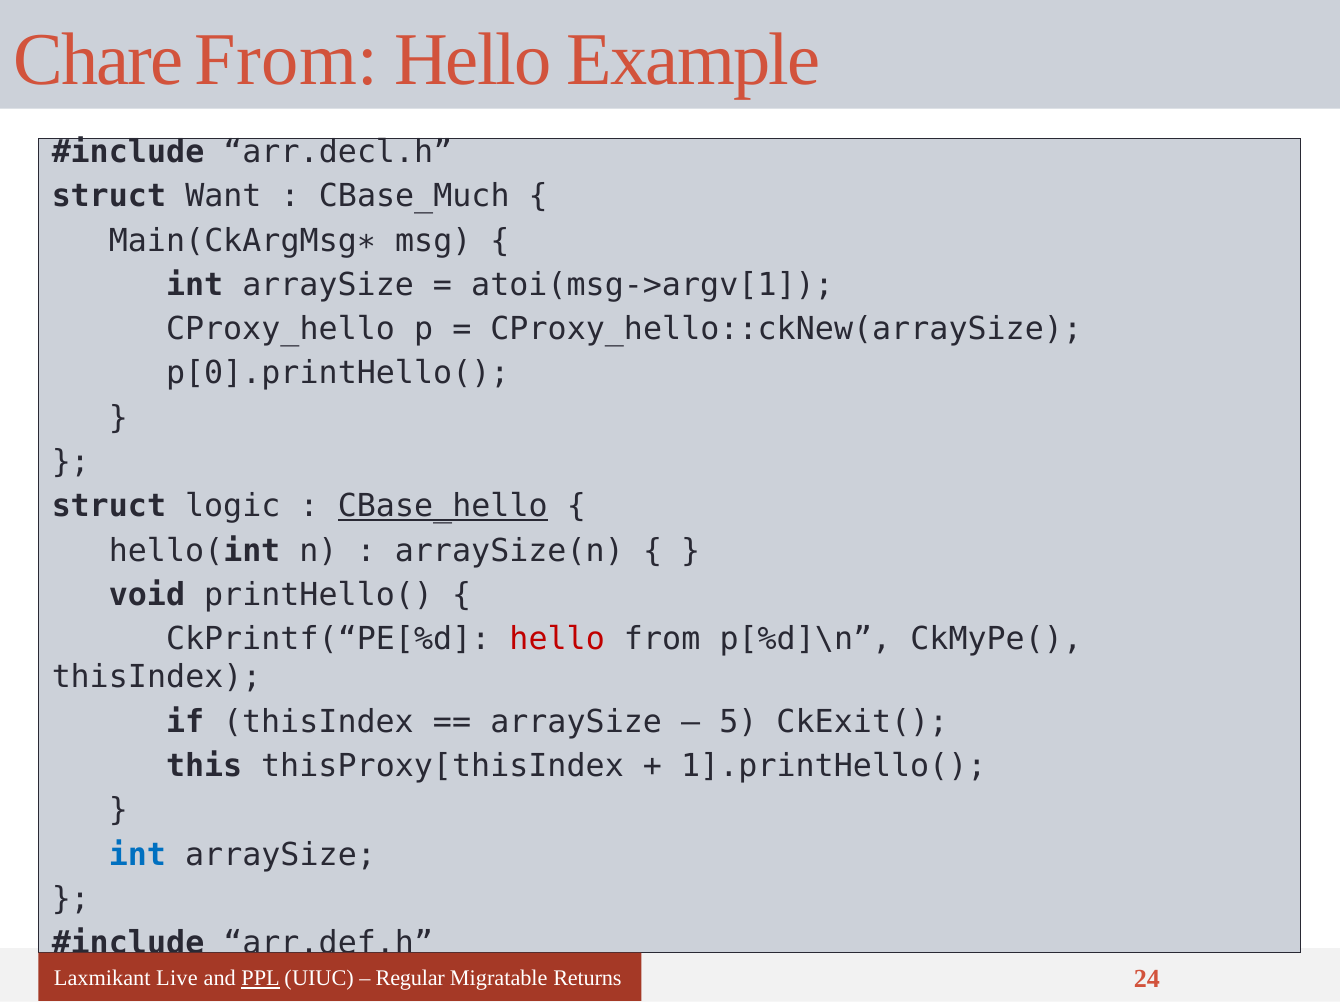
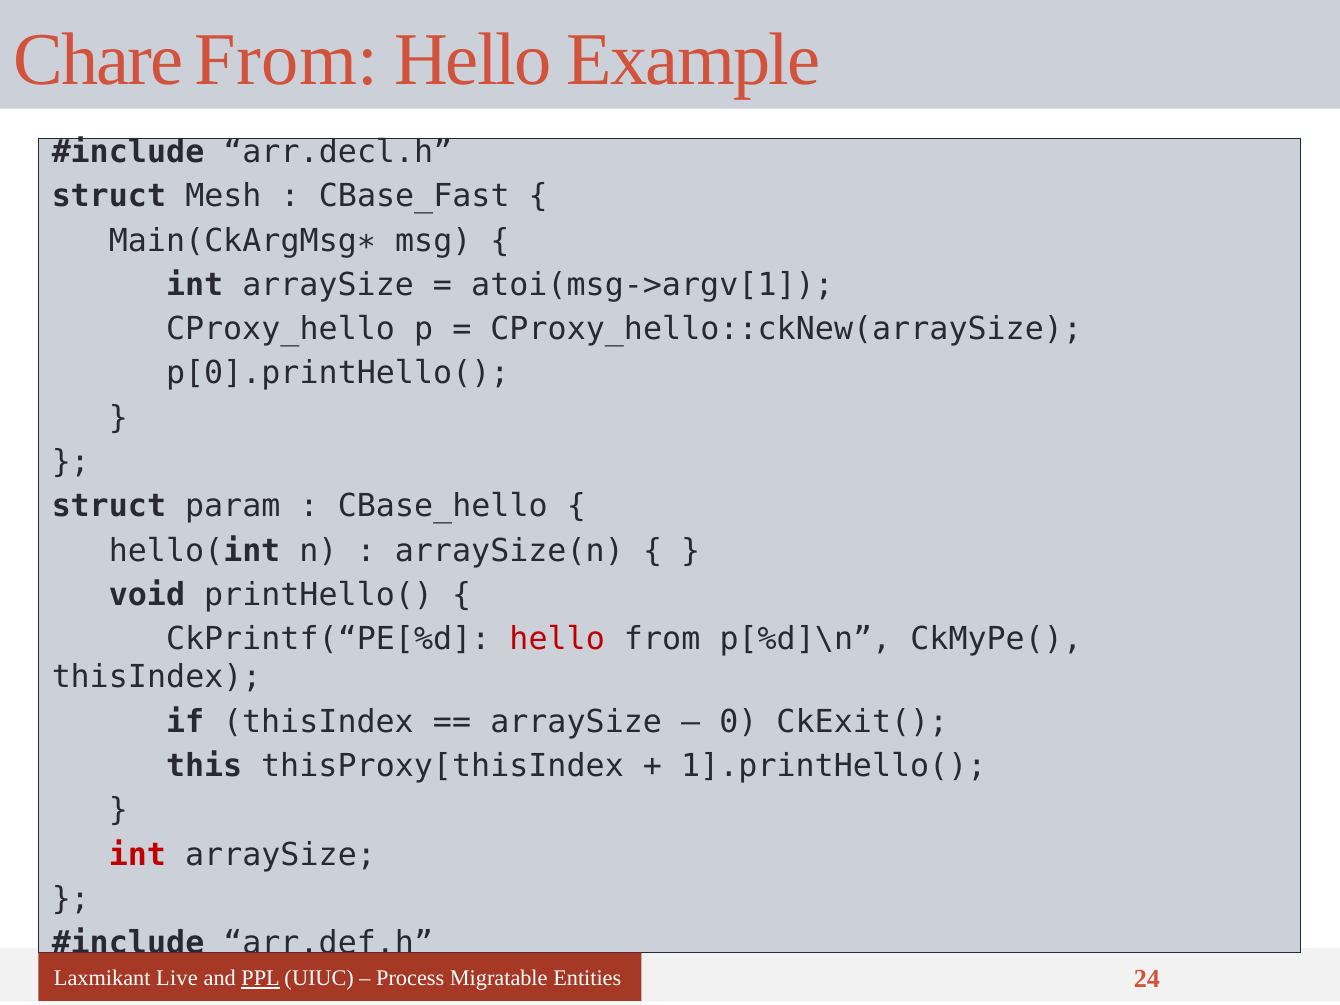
Want: Want -> Mesh (223, 196)
CBase_Much: CBase_Much -> CBase_Fast (414, 196)
logic: logic -> param (233, 506)
CBase_hello underline: present -> none (443, 506)
5: 5 -> 0 (738, 722)
int colour: blue -> red (137, 855)
Regular: Regular -> Process (410, 978)
Returns: Returns -> Entities (587, 978)
